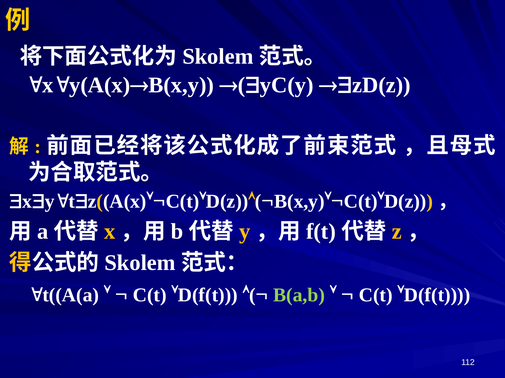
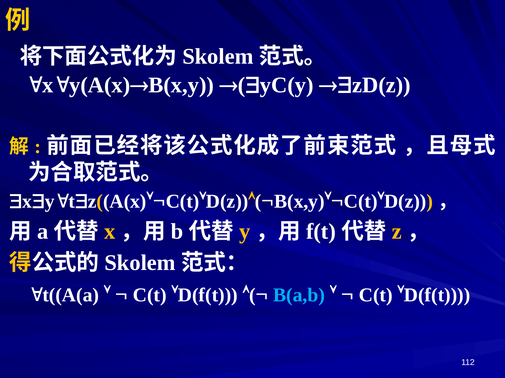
B(a,b colour: light green -> light blue (299, 296)
